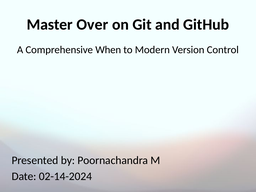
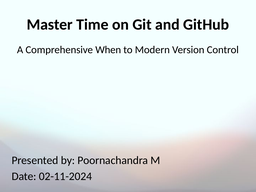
Over: Over -> Time (92, 25)
02-14-2024: 02-14-2024 -> 02-11-2024 (65, 176)
